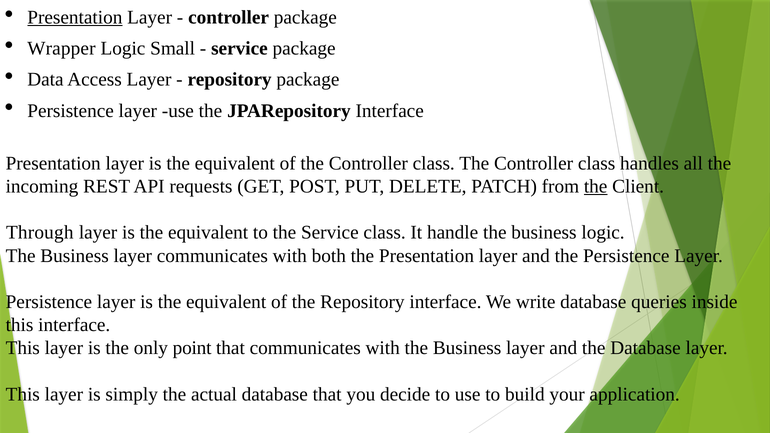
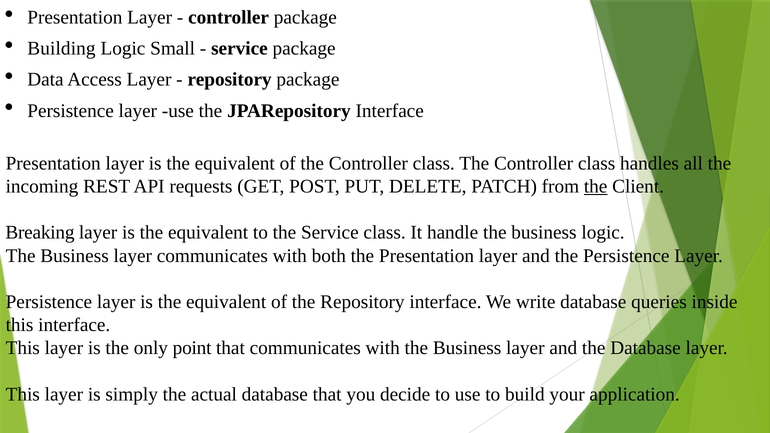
Presentation underline: present -> none (75, 17)
Wrapper: Wrapper -> Building (61, 48)
Through: Through -> Breaking (40, 233)
